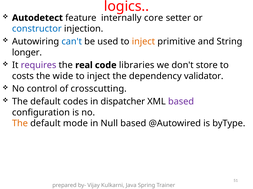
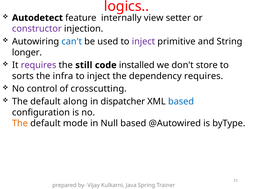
core: core -> view (154, 18)
constructor colour: blue -> purple (37, 29)
inject colour: orange -> purple (143, 42)
real: real -> still (84, 65)
libraries: libraries -> installed (137, 65)
costs: costs -> sorts (23, 76)
wide: wide -> infra (63, 76)
dependency validator: validator -> requires (204, 76)
codes: codes -> along (75, 102)
based colour: purple -> blue (181, 102)
